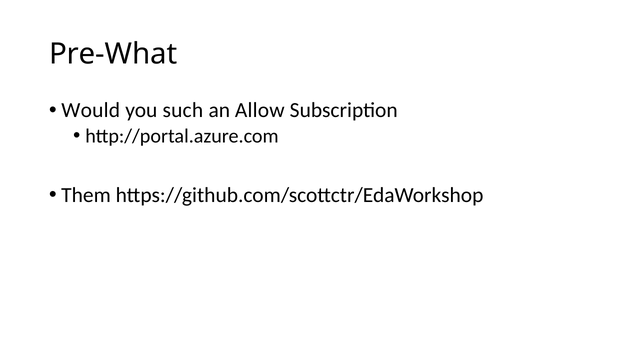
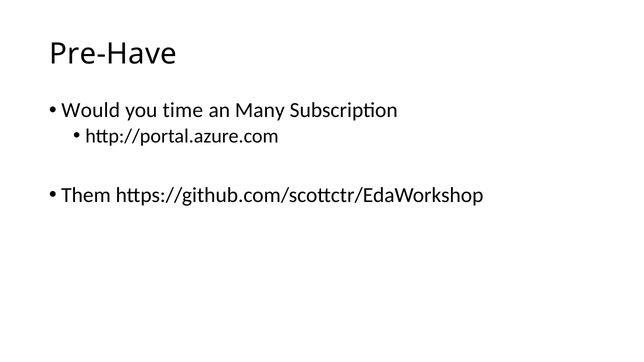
Pre-What: Pre-What -> Pre-Have (113, 54)
such: such -> time (183, 110)
Allow: Allow -> Many (260, 110)
